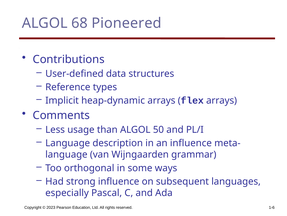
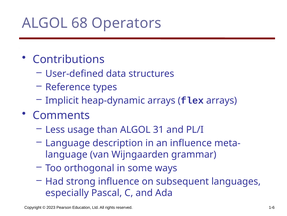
Pioneered: Pioneered -> Operators (126, 23)
50: 50 -> 31 (158, 129)
